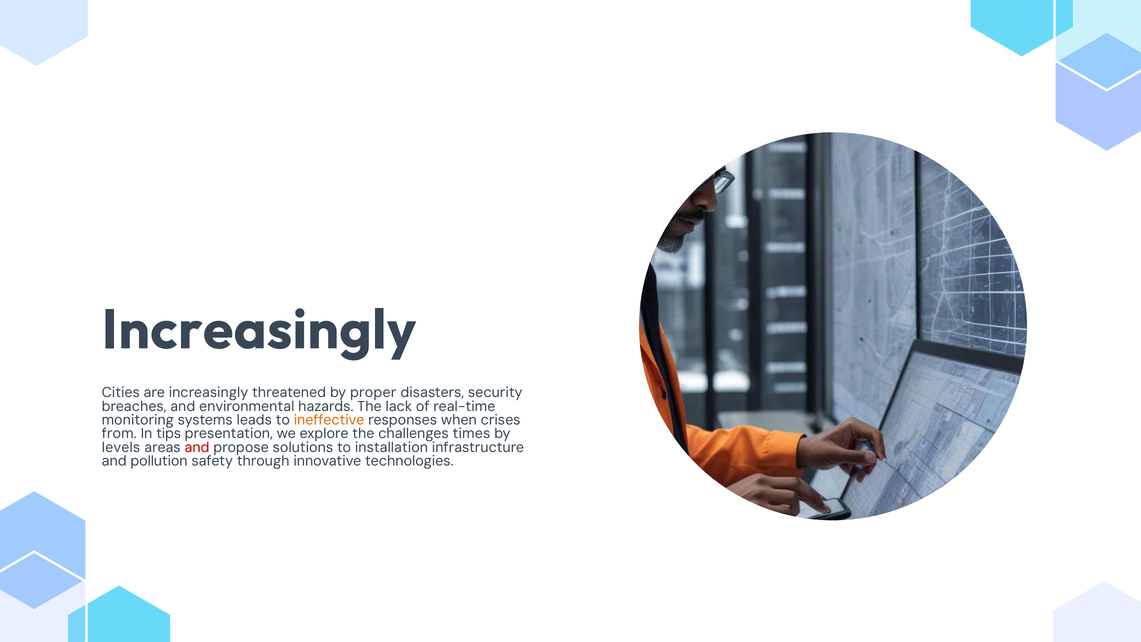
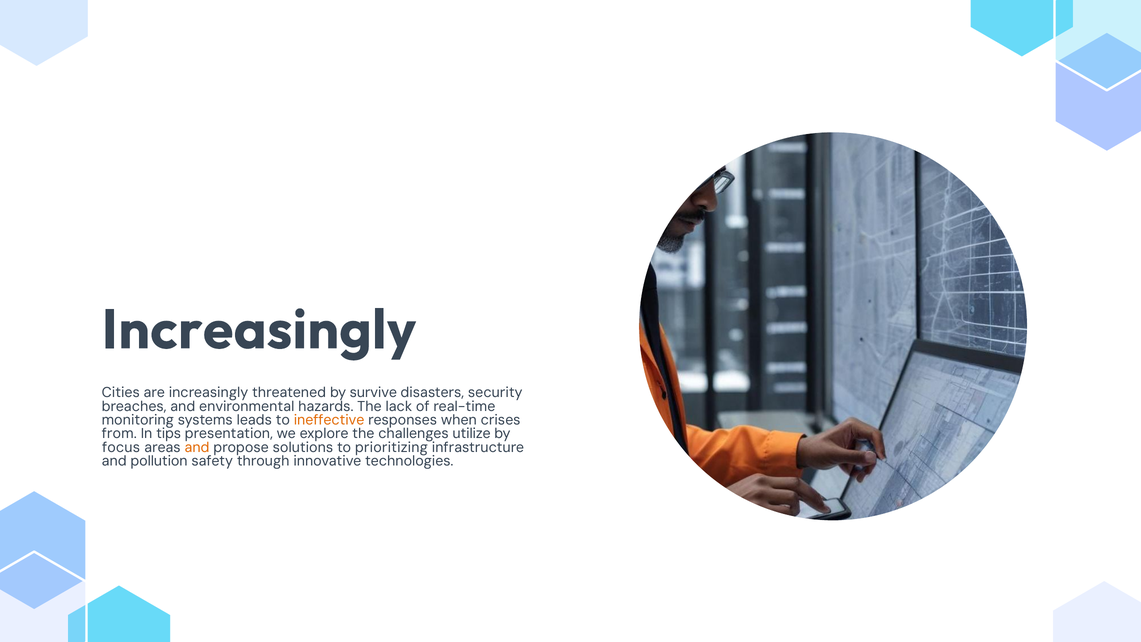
proper: proper -> survive (373, 392)
times: times -> utilize (472, 434)
levels: levels -> focus (121, 447)
and colour: red -> orange (197, 447)
installation: installation -> prioritizing (391, 447)
